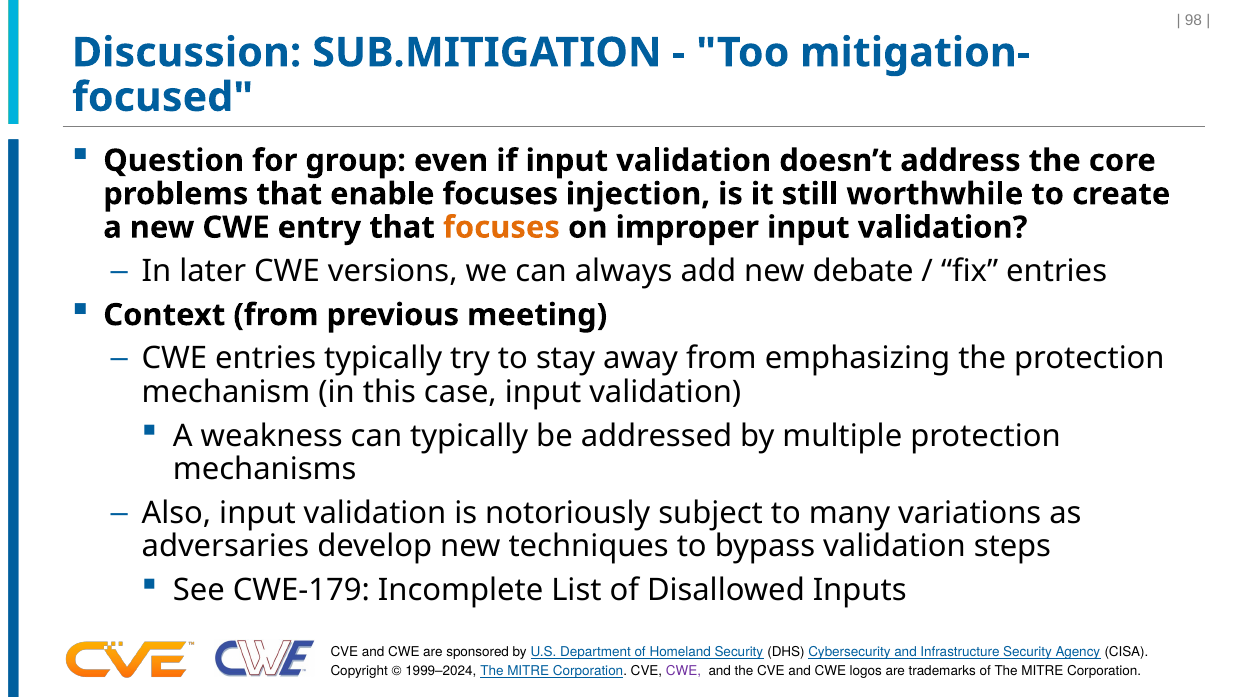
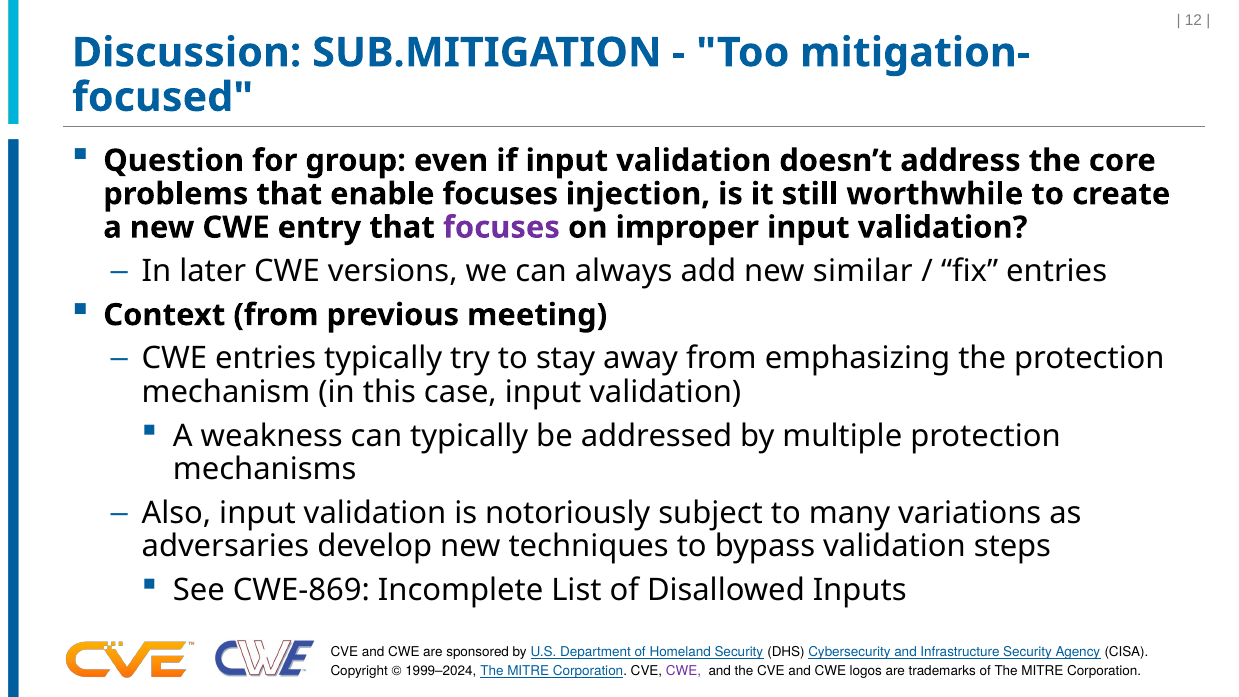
98: 98 -> 12 (1194, 21)
focuses colour: orange -> purple (501, 227)
debate: debate -> similar (863, 271)
CWE-179: CWE-179 -> CWE-869 (301, 590)
